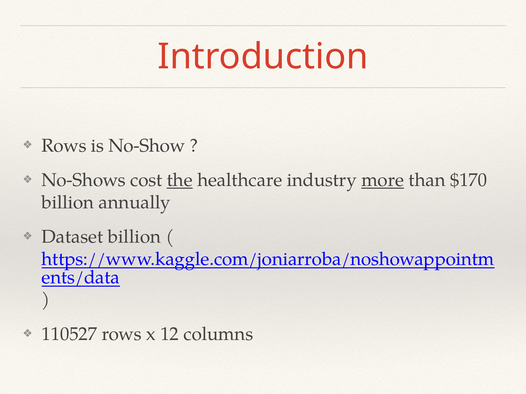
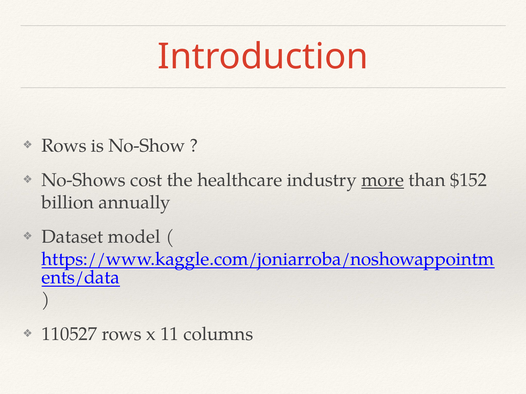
the underline: present -> none (180, 180)
$170: $170 -> $152 (469, 180)
Dataset billion: billion -> model (134, 237)
12: 12 -> 11 (170, 334)
